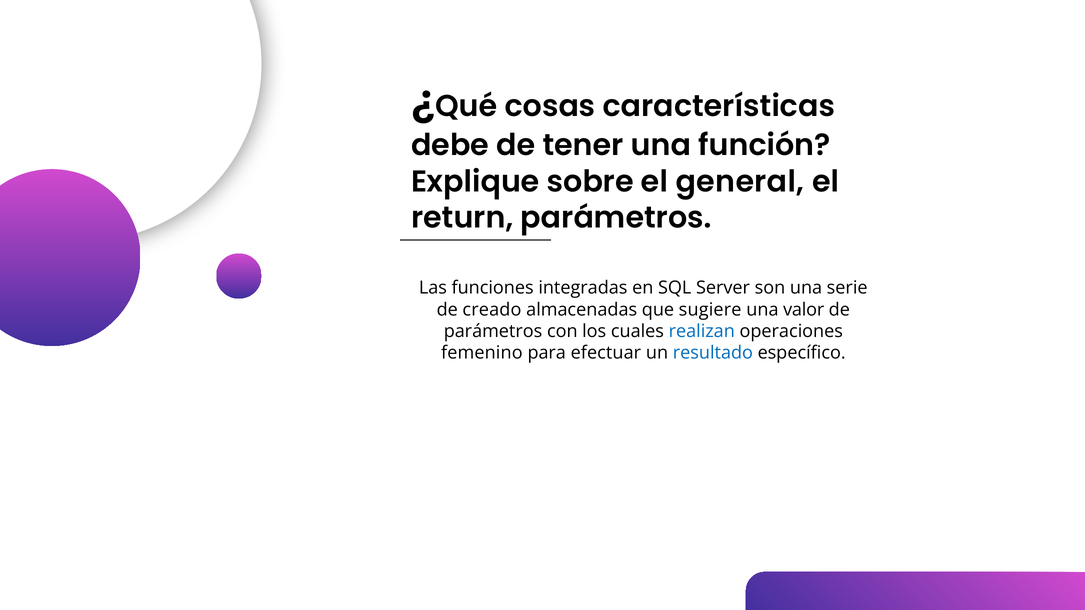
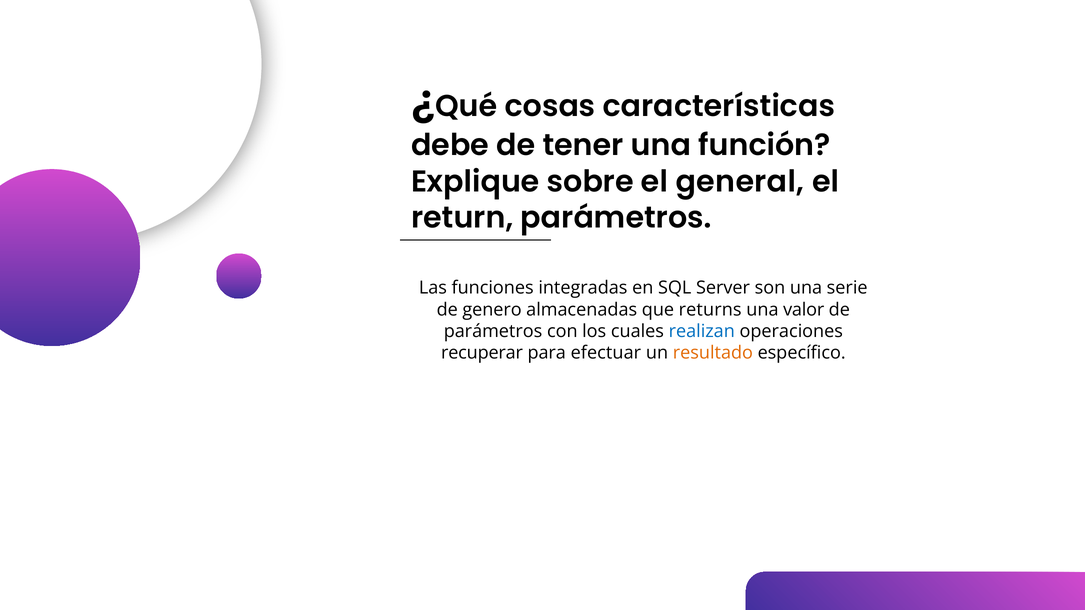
creado: creado -> genero (492, 310)
sugiere: sugiere -> returns (710, 310)
femenino: femenino -> recuperar (482, 353)
resultado colour: blue -> orange (713, 353)
